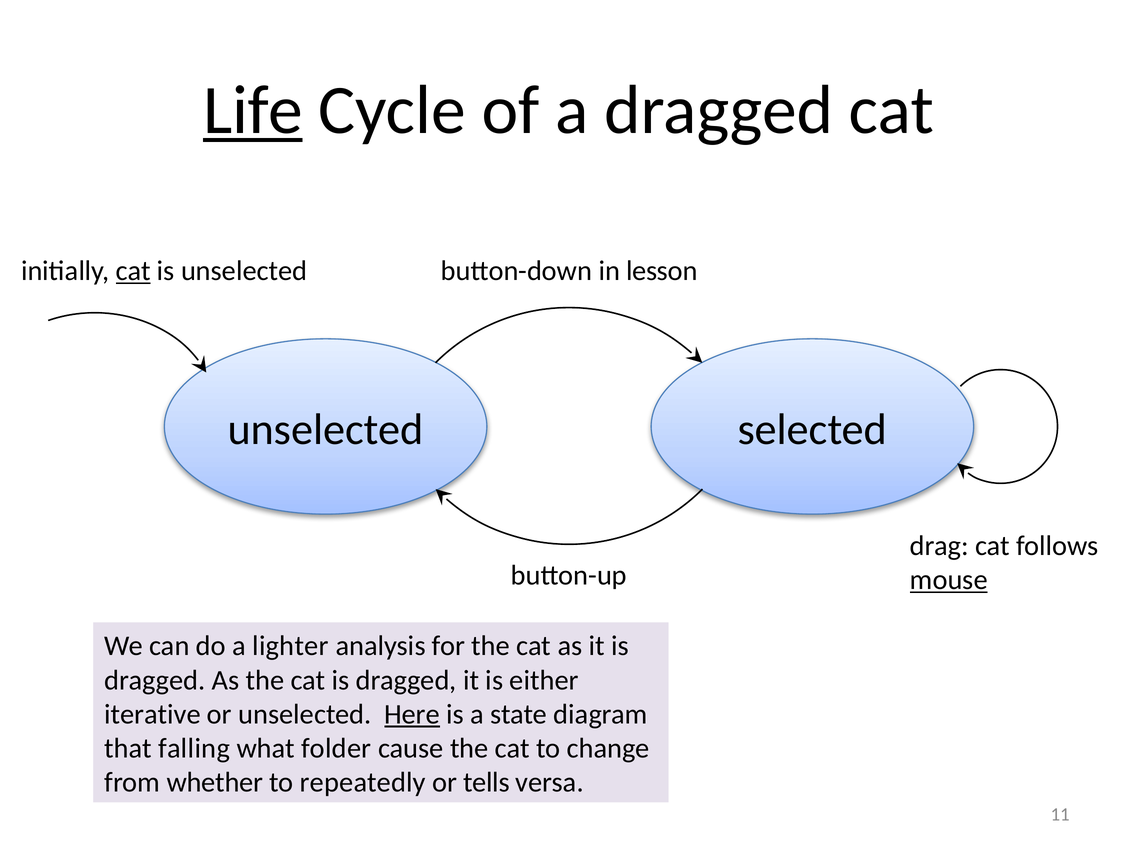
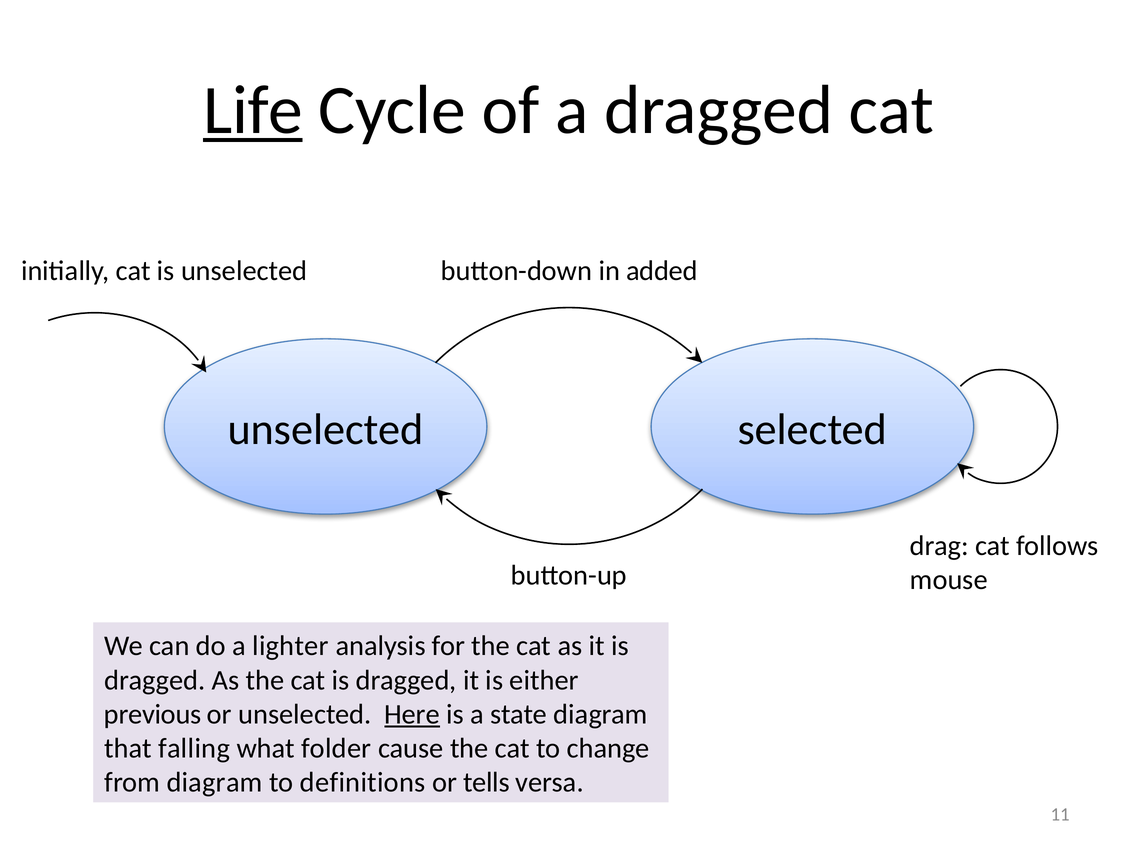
cat underline: present -> none (133, 271)
lesson: lesson -> added (662, 271)
mouse underline: present -> none (949, 580)
iterative: iterative -> previous (153, 715)
from whether: whether -> diagram (215, 783)
repeatedly: repeatedly -> definitions (363, 783)
